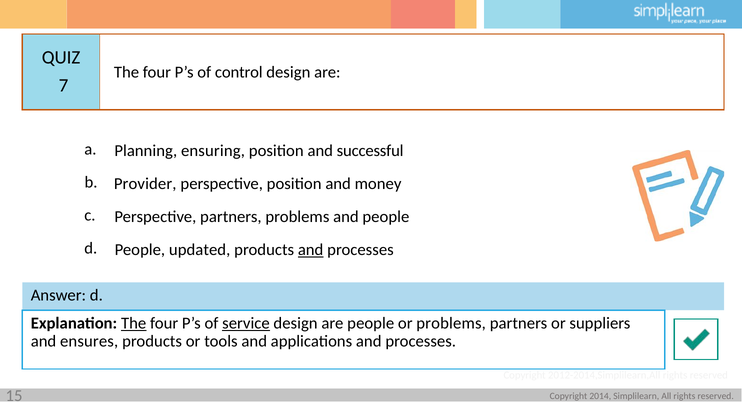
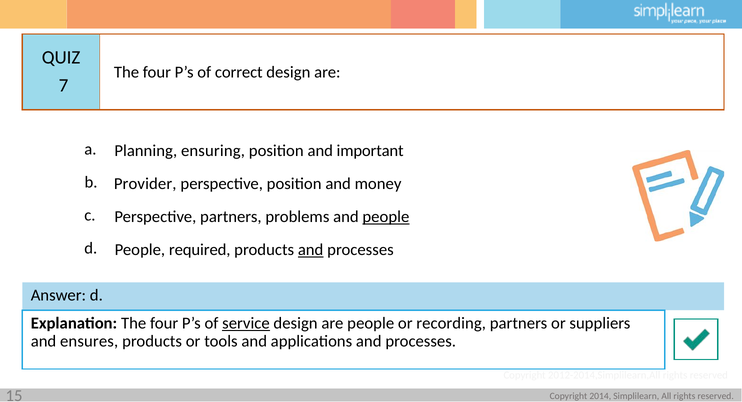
control: control -> correct (239, 72)
successful: successful -> important (370, 151)
people underline: none -> present (386, 217)
updated: updated -> required (200, 250)
The underline: present -> none (134, 324)
or problems: problems -> recording (451, 324)
